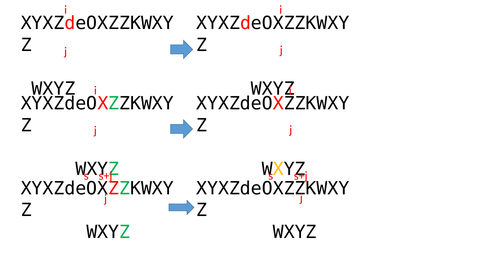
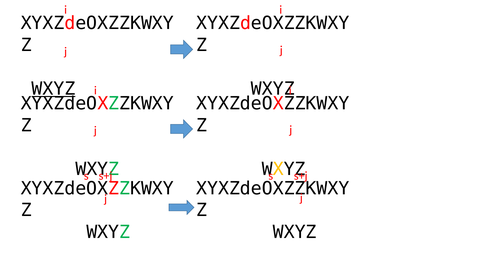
WXYZ underline: none -> present (54, 89)
